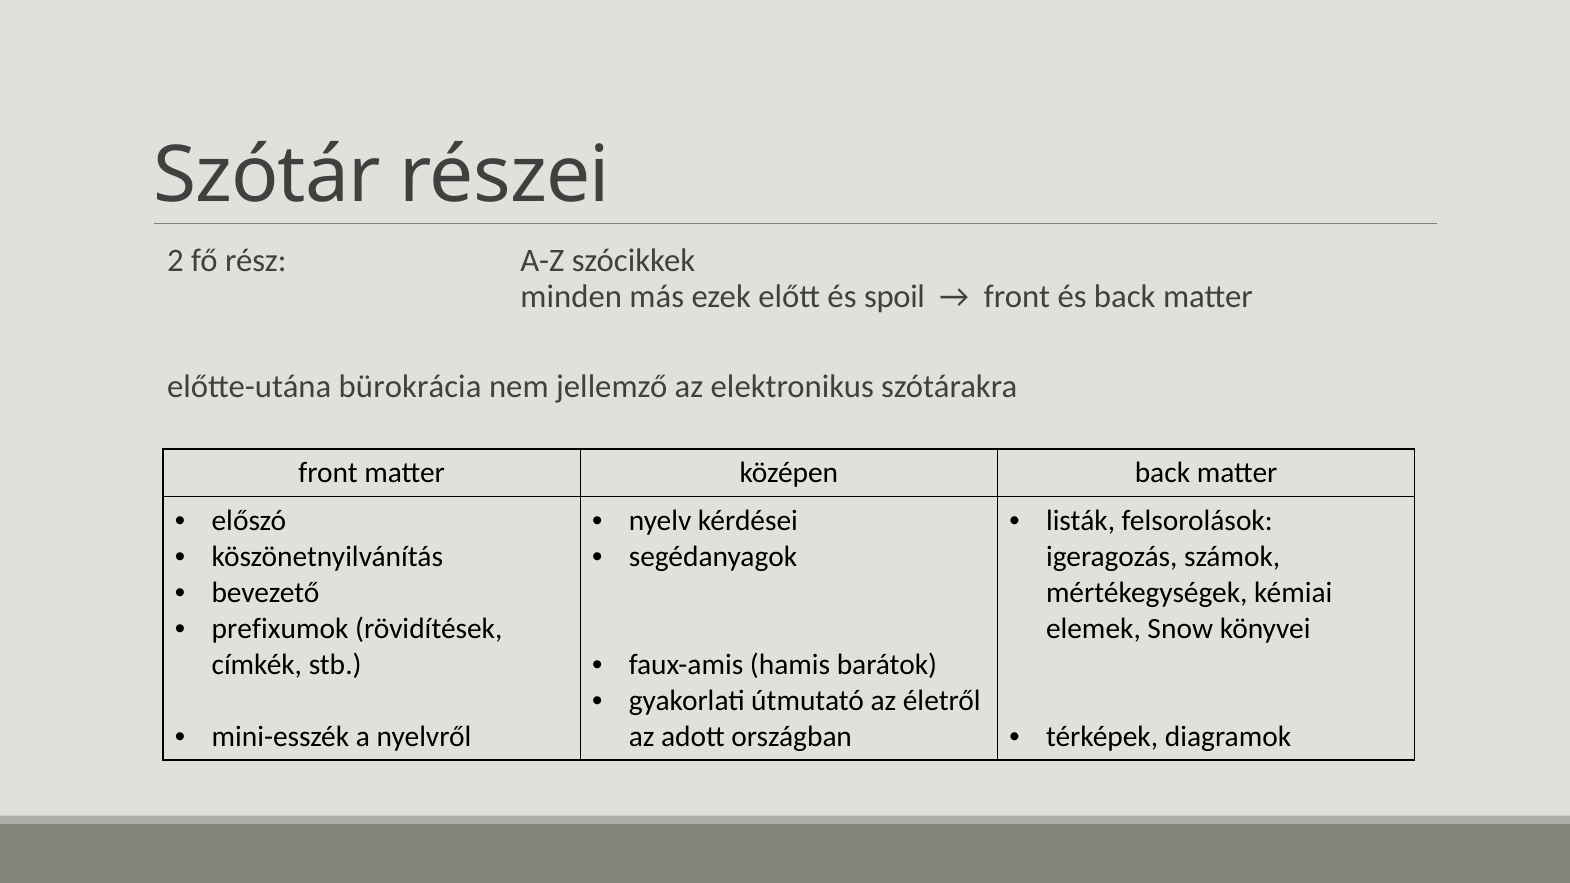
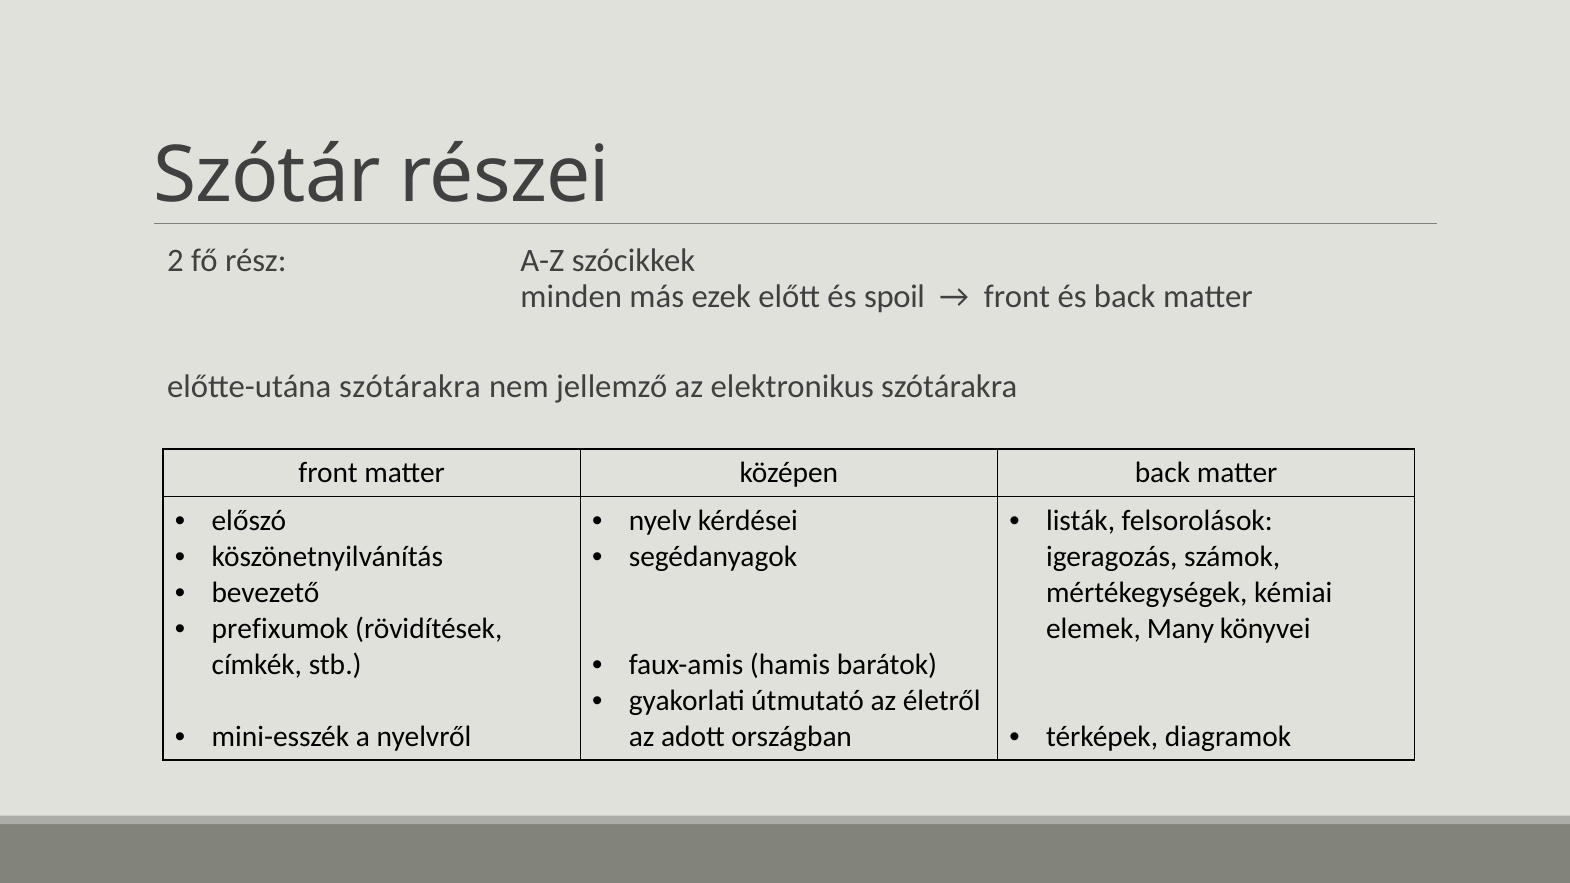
előtte-utána bürokrácia: bürokrácia -> szótárakra (410, 387)
Snow: Snow -> Many (1181, 629)
